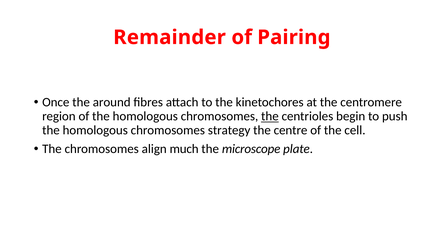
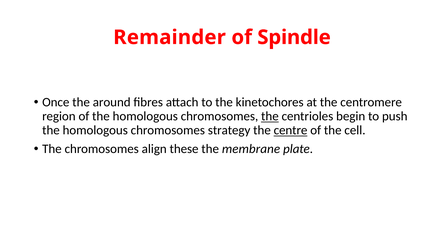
Pairing: Pairing -> Spindle (294, 37)
centre underline: none -> present (291, 130)
much: much -> these (184, 149)
microscope: microscope -> membrane (251, 149)
